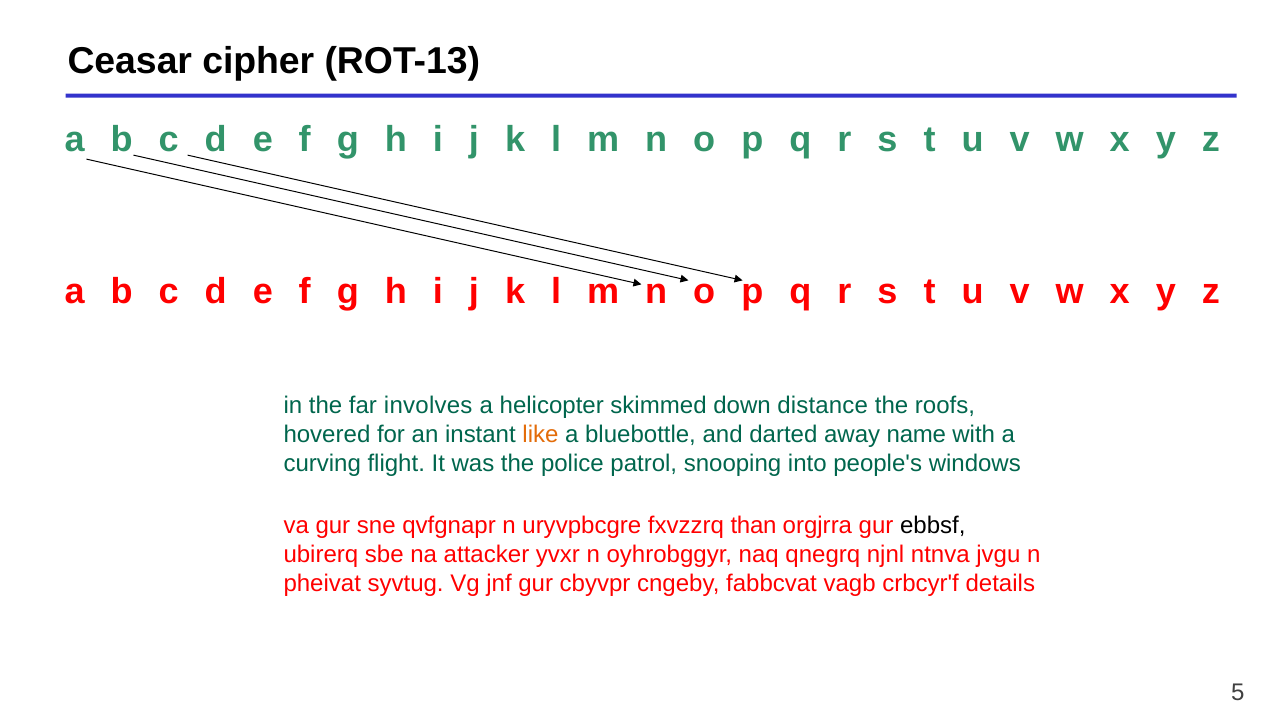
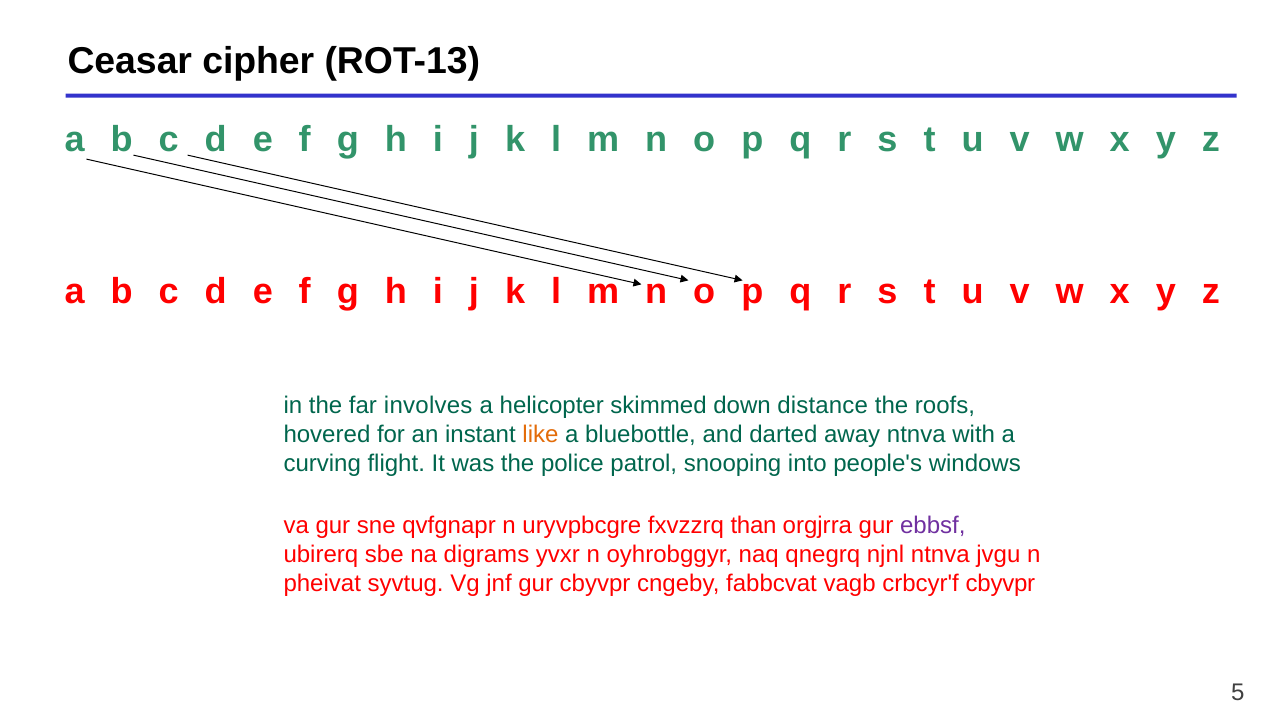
away name: name -> ntnva (916, 435)
ebbsf colour: black -> purple (933, 526)
attacker: attacker -> digrams (487, 555)
crbcyr'f details: details -> cbyvpr (1000, 583)
